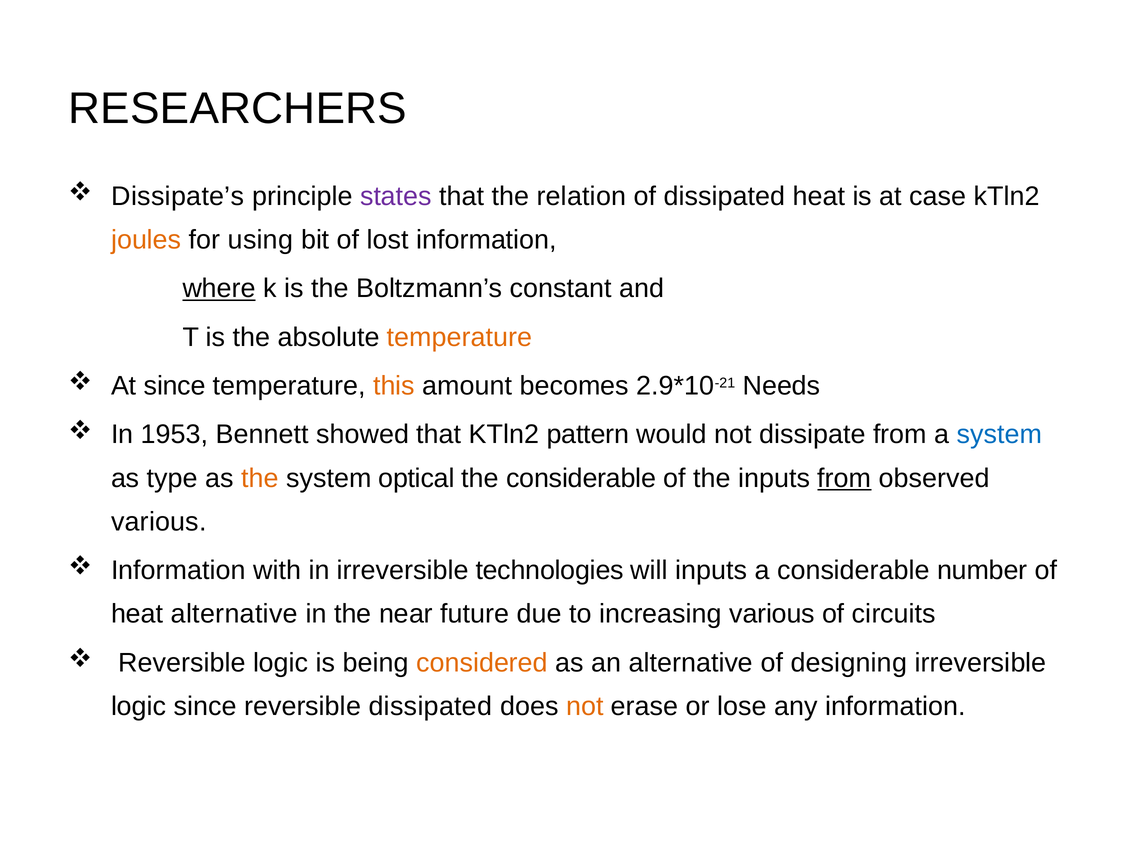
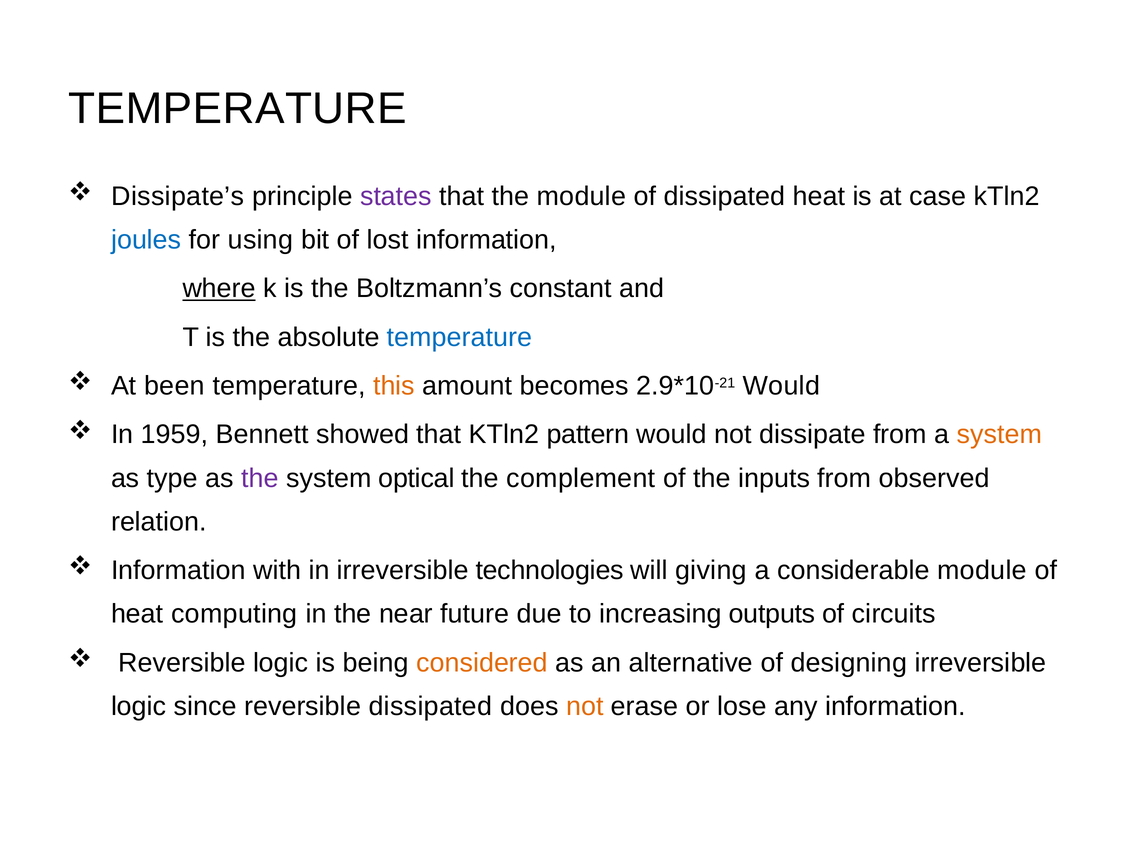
RESEARCHERS: RESEARCHERS -> TEMPERATURE (238, 108)
the relation: relation -> module (581, 196)
joules colour: orange -> blue (146, 240)
temperature colour: orange -> blue (460, 337)
At since: since -> been (174, 386)
Needs: Needs -> Would (781, 386)
1953: 1953 -> 1959 (175, 435)
system colour: blue -> orange (999, 435)
the colour: orange -> purple (260, 478)
the considerable: considerable -> complement (581, 478)
from underline: present -> none (844, 478)
various: various -> relation (159, 522)
will inputs: inputs -> giving (711, 571)
considerable number: number -> module (982, 571)
heat alternative: alternative -> computing (234, 614)
increasing various: various -> outputs (772, 614)
